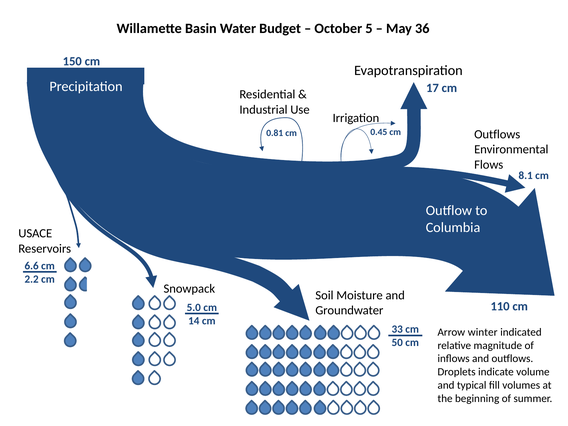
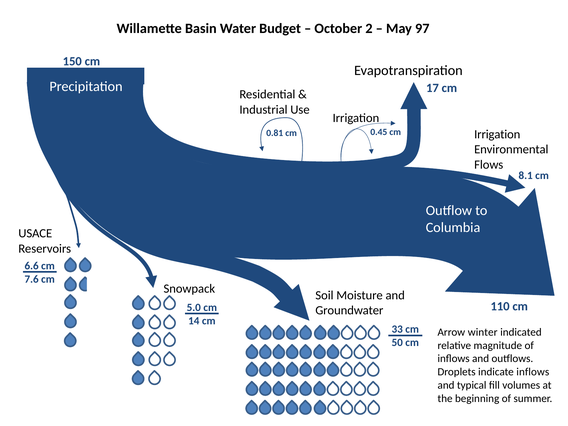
5: 5 -> 2 (369, 28)
36: 36 -> 97 (422, 28)
Outflows: Outflows -> Irrigation (497, 134)
2.2: 2.2 -> 7.6 (32, 279)
indicate volume: volume -> inflows (533, 372)
